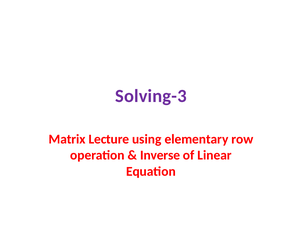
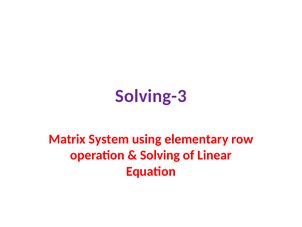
Lecture: Lecture -> System (109, 139)
Inverse: Inverse -> Solving (160, 155)
